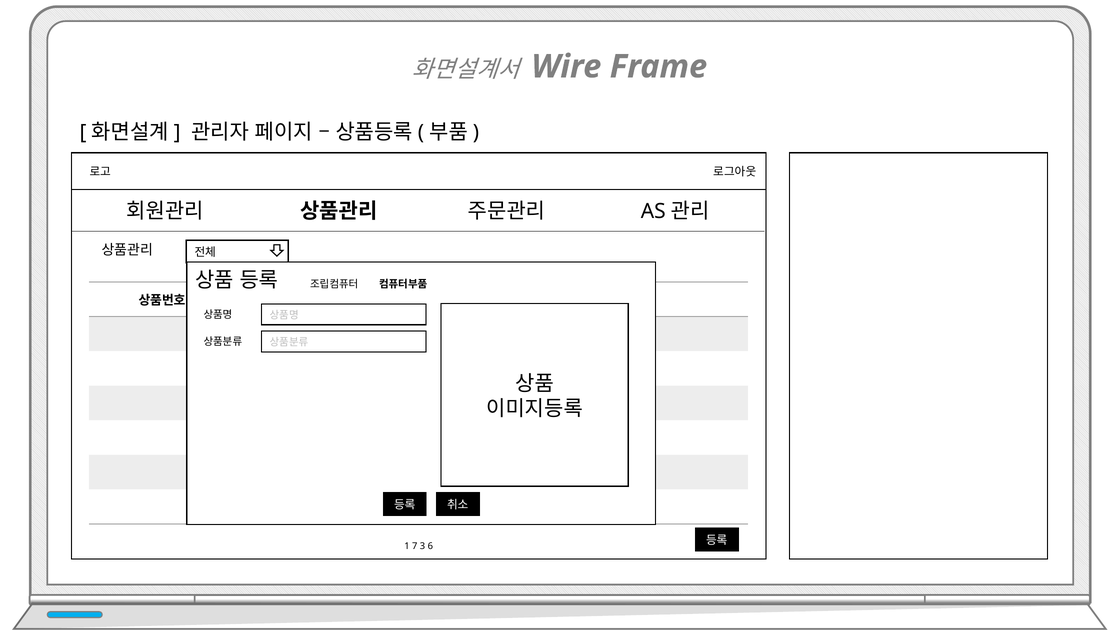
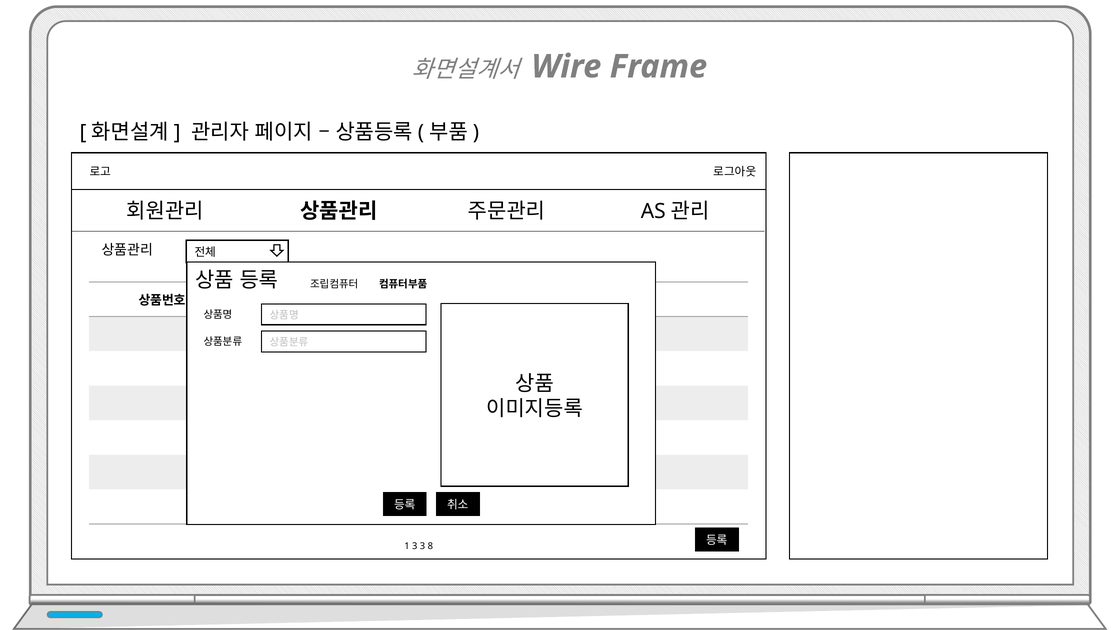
1 7: 7 -> 3 (415, 546)
6: 6 -> 8 (430, 546)
